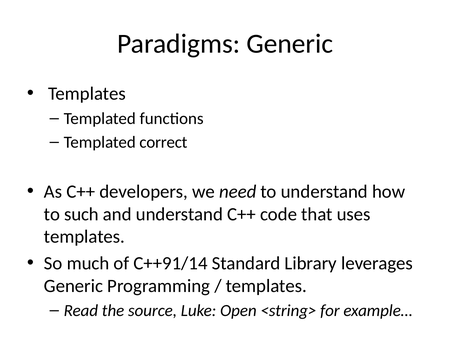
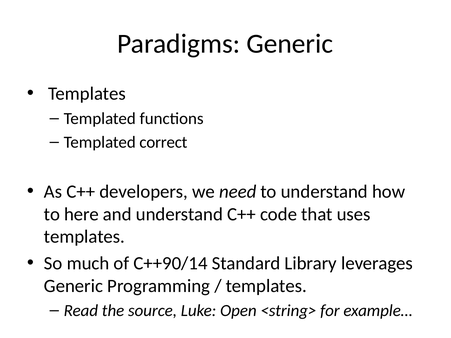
such: such -> here (81, 214)
C++91/14: C++91/14 -> C++90/14 (171, 263)
